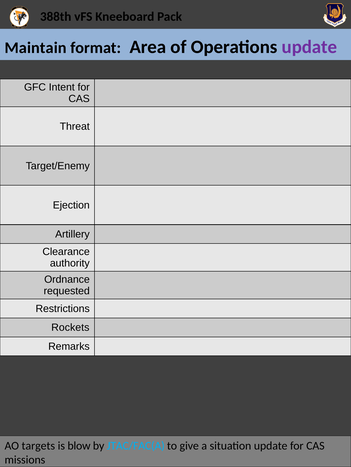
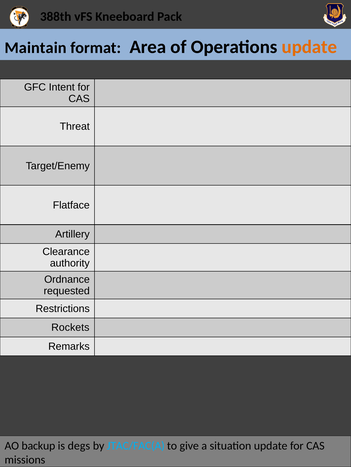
update colour: purple -> orange (309, 47)
Ejection: Ejection -> Flatface (71, 206)
targets: targets -> backup (38, 447)
blow: blow -> degs (79, 447)
